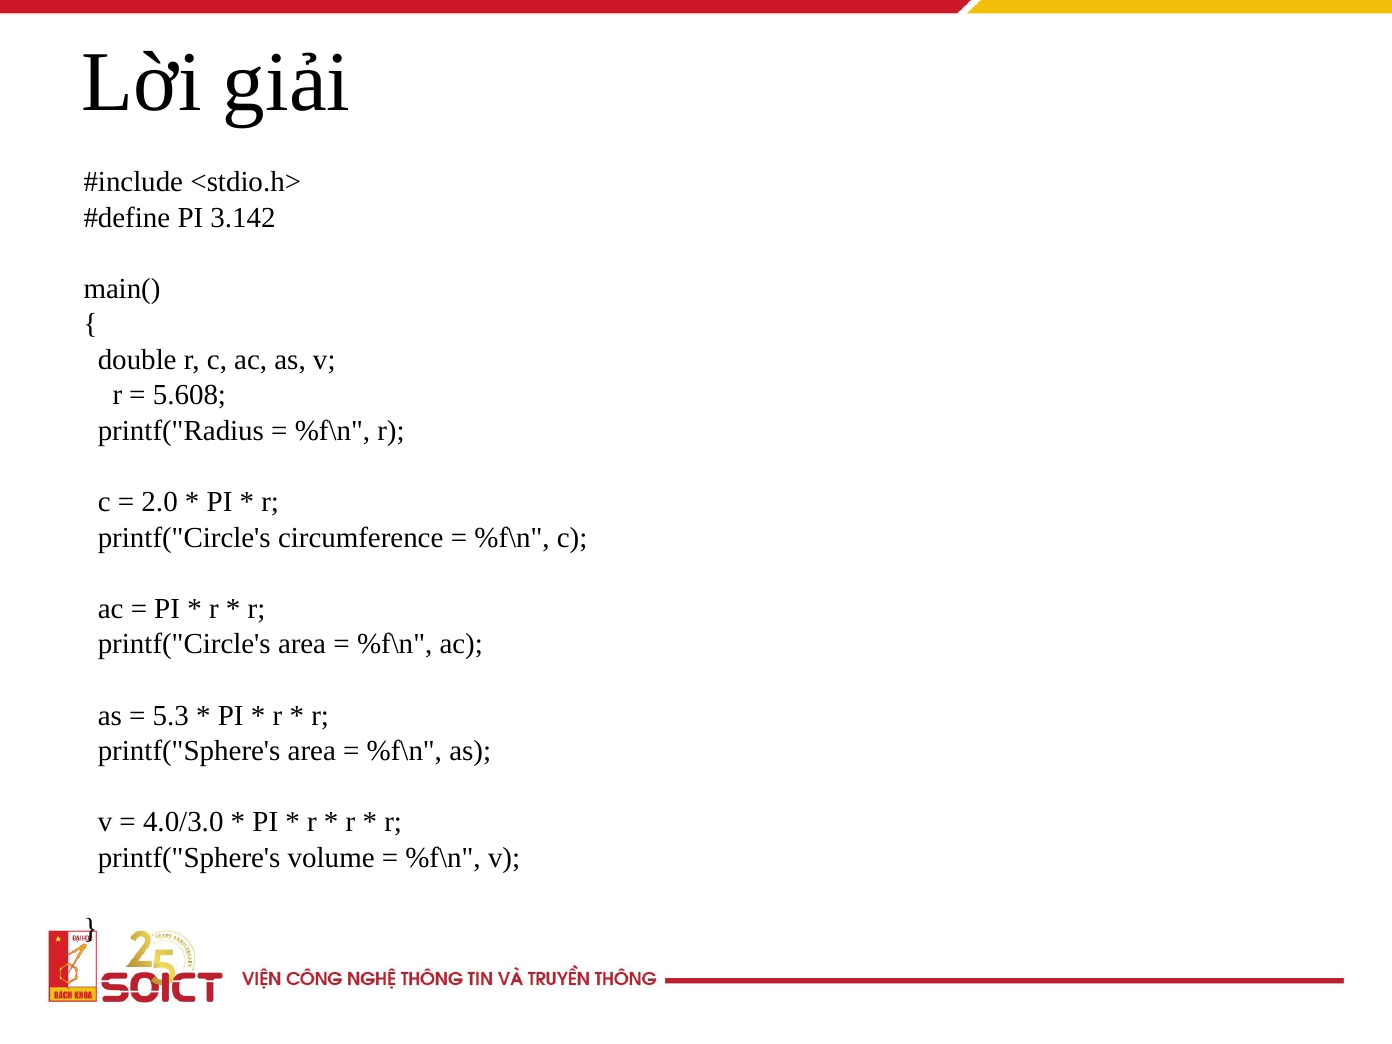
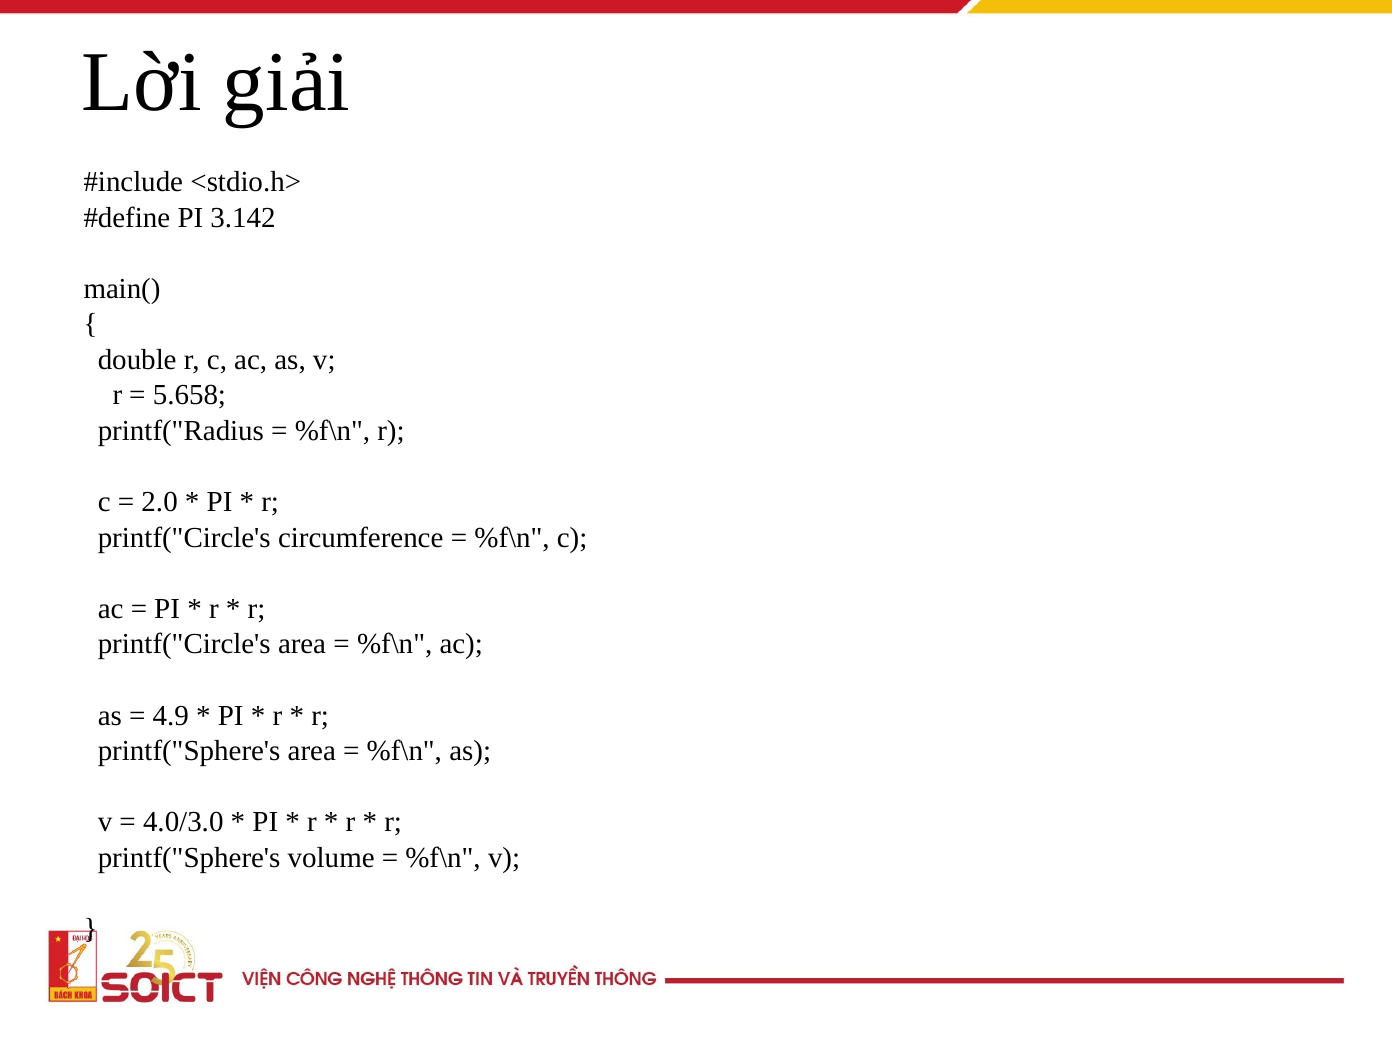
5.608: 5.608 -> 5.658 (189, 395)
5.3: 5.3 -> 4.9 (171, 716)
